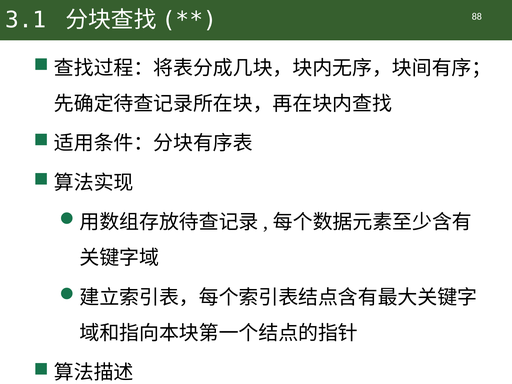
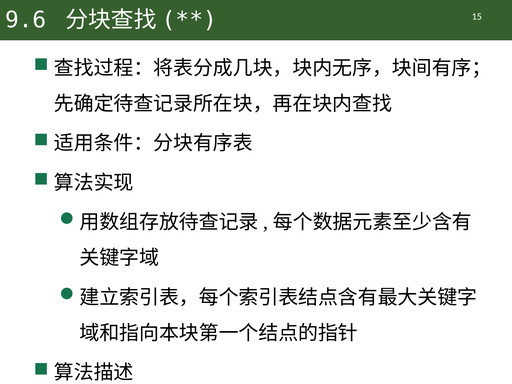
3.1: 3.1 -> 9.6 (26, 20)
88: 88 -> 15 (477, 17)
